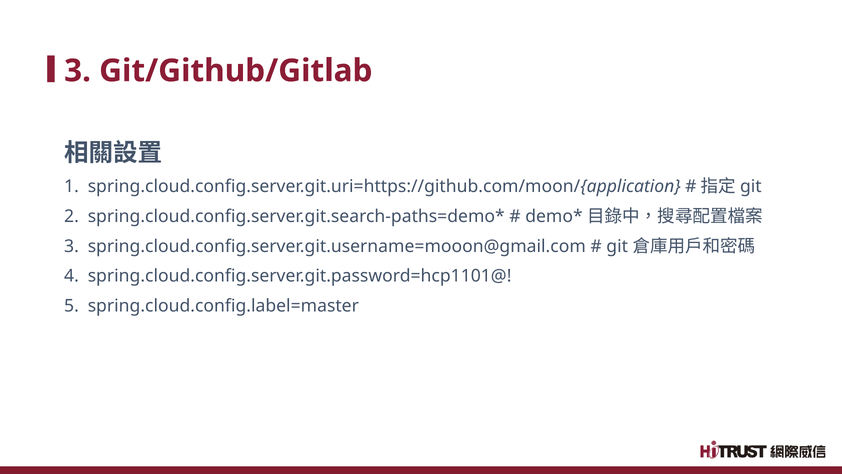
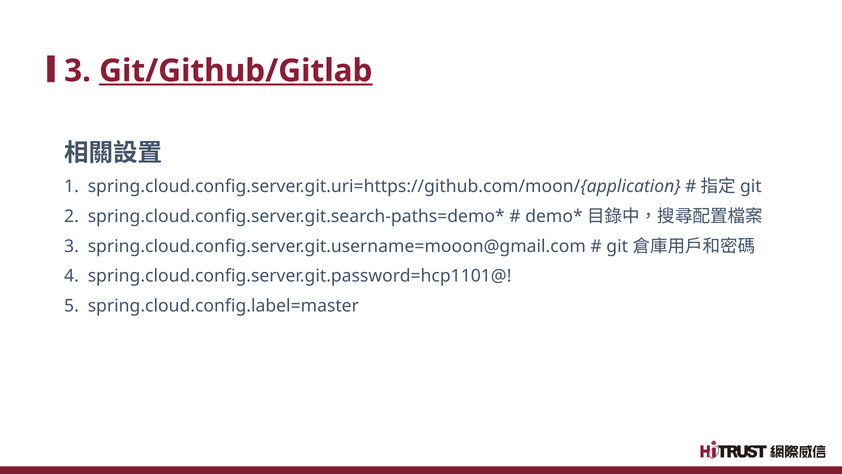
Git/Github/Gitlab underline: none -> present (236, 71)
